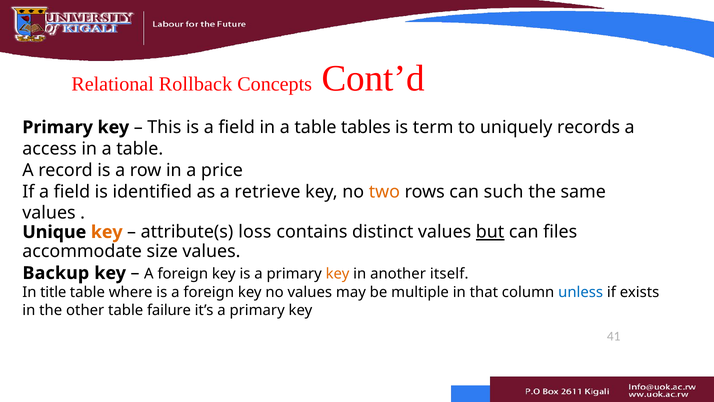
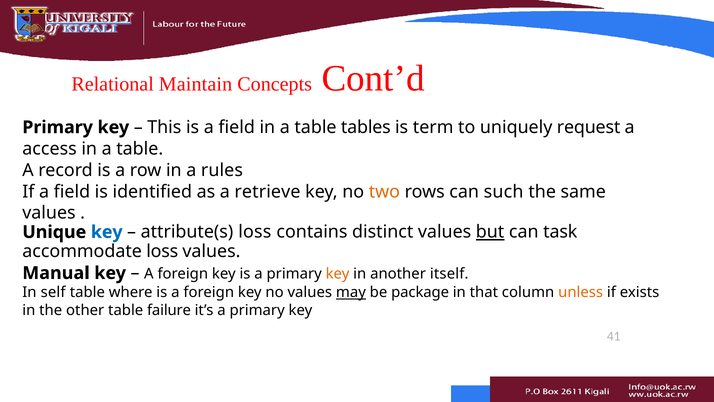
Rollback: Rollback -> Maintain (195, 84)
records: records -> request (589, 127)
price: price -> rules (222, 170)
key colour: orange -> blue (107, 232)
files: files -> task (560, 232)
accommodate size: size -> loss (162, 251)
Backup: Backup -> Manual (56, 273)
title: title -> self (53, 292)
may underline: none -> present (351, 292)
multiple: multiple -> package (420, 292)
unless colour: blue -> orange (581, 292)
